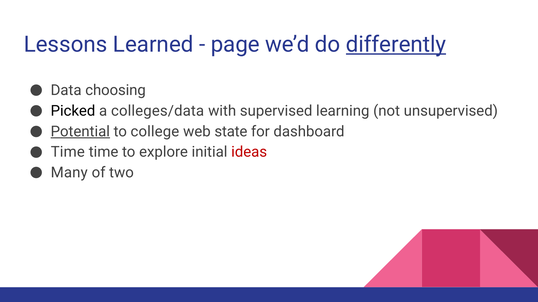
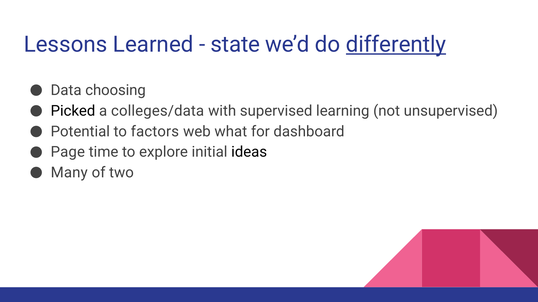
page: page -> state (235, 45)
Potential underline: present -> none (80, 132)
college: college -> factors (155, 132)
state: state -> what (231, 132)
Time: Time -> Page (68, 152)
ideas colour: red -> black (249, 152)
